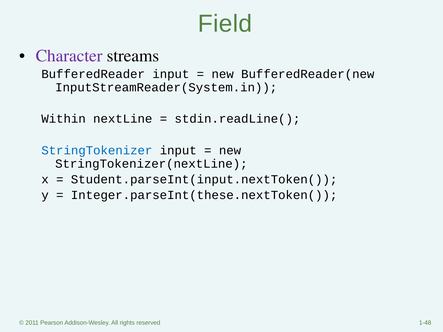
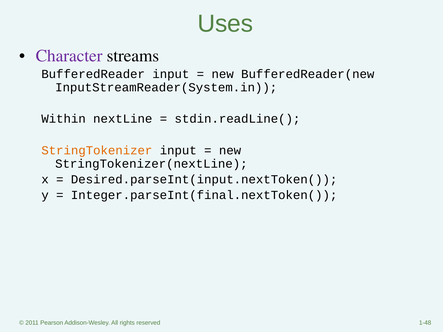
Field: Field -> Uses (225, 24)
StringTokenizer colour: blue -> orange (97, 150)
Student.parseInt(input.nextToken(: Student.parseInt(input.nextToken( -> Desired.parseInt(input.nextToken( (204, 179)
Integer.parseInt(these.nextToken(: Integer.parseInt(these.nextToken( -> Integer.parseInt(final.nextToken( (204, 195)
